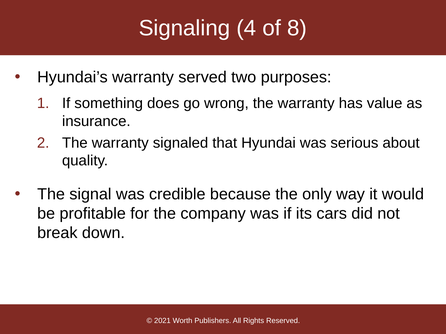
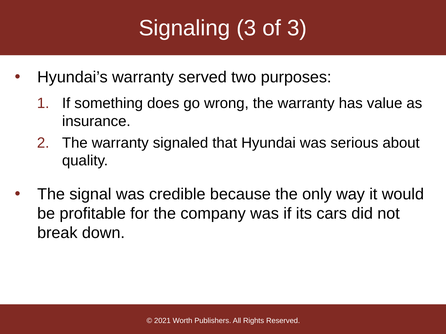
Signaling 4: 4 -> 3 (246, 28)
of 8: 8 -> 3 (297, 28)
